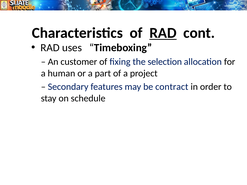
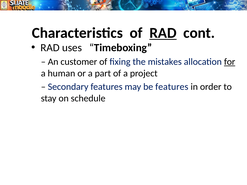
selection: selection -> mistakes (165, 62)
for underline: none -> present (230, 62)
be contract: contract -> features (172, 87)
